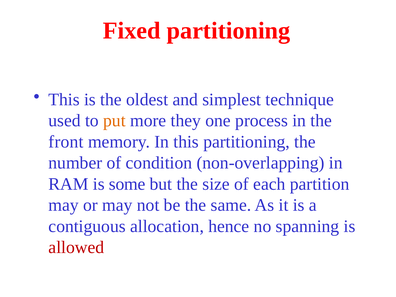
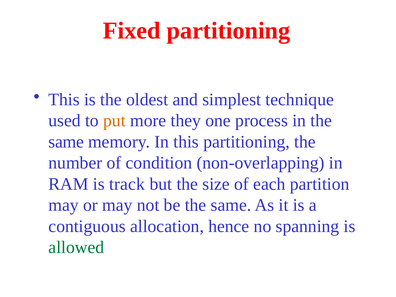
front: front -> same (66, 142)
some: some -> track (127, 184)
allowed colour: red -> green (76, 247)
